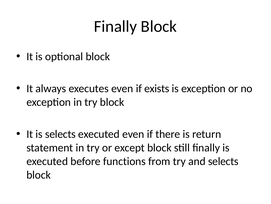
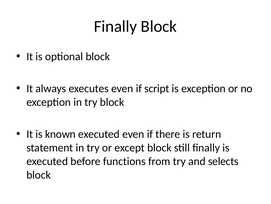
exists: exists -> script (157, 88)
is selects: selects -> known (60, 134)
